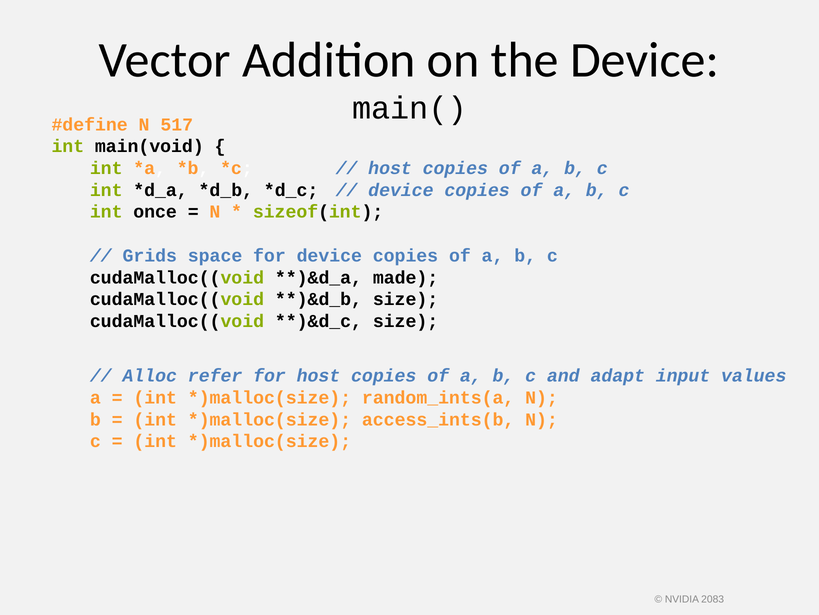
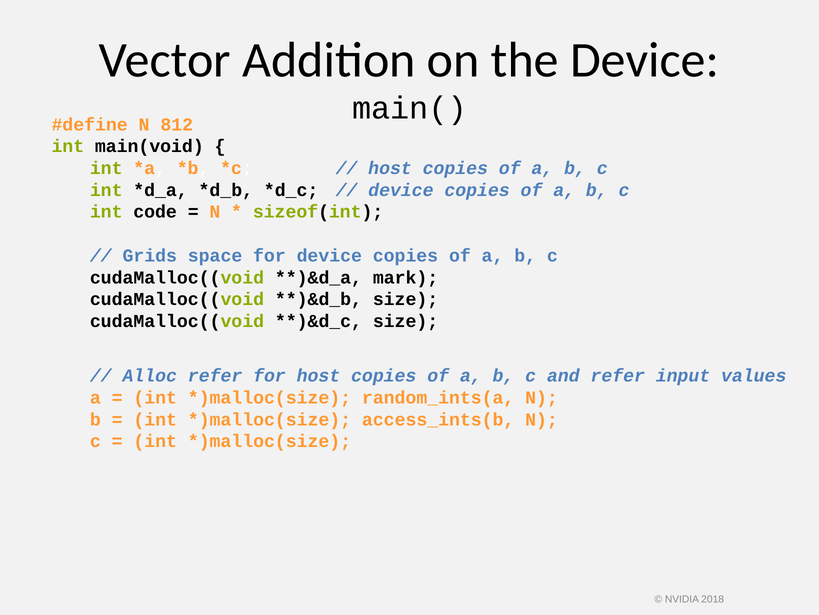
517: 517 -> 812 (177, 124)
once: once -> code (155, 212)
made: made -> mark (406, 277)
and adapt: adapt -> refer (618, 375)
2083: 2083 -> 2018 (713, 599)
